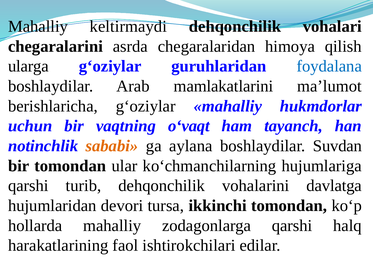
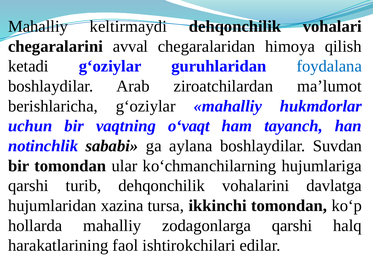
asrda: asrda -> avval (130, 46)
ularga: ularga -> ketadi (28, 66)
mamlakatlarini: mamlakatlarini -> ziroatchilardan (223, 86)
sababi colour: orange -> black (112, 146)
devori: devori -> xazina (122, 205)
